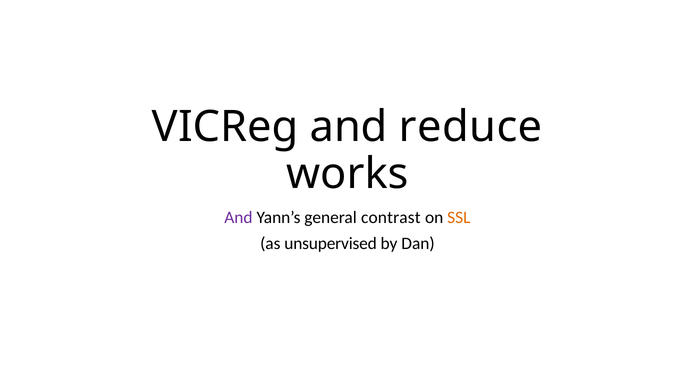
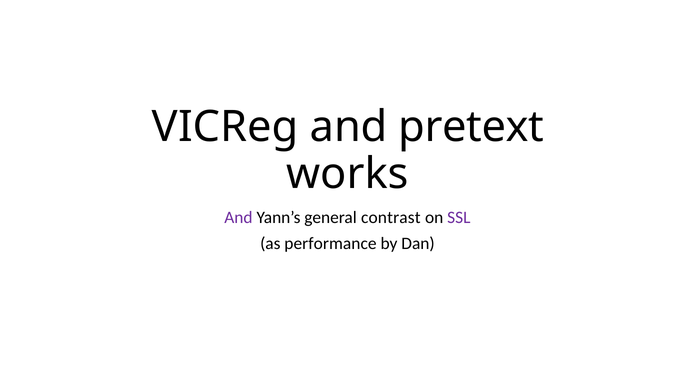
reduce: reduce -> pretext (471, 127)
SSL colour: orange -> purple (459, 217)
unsupervised: unsupervised -> performance (330, 243)
